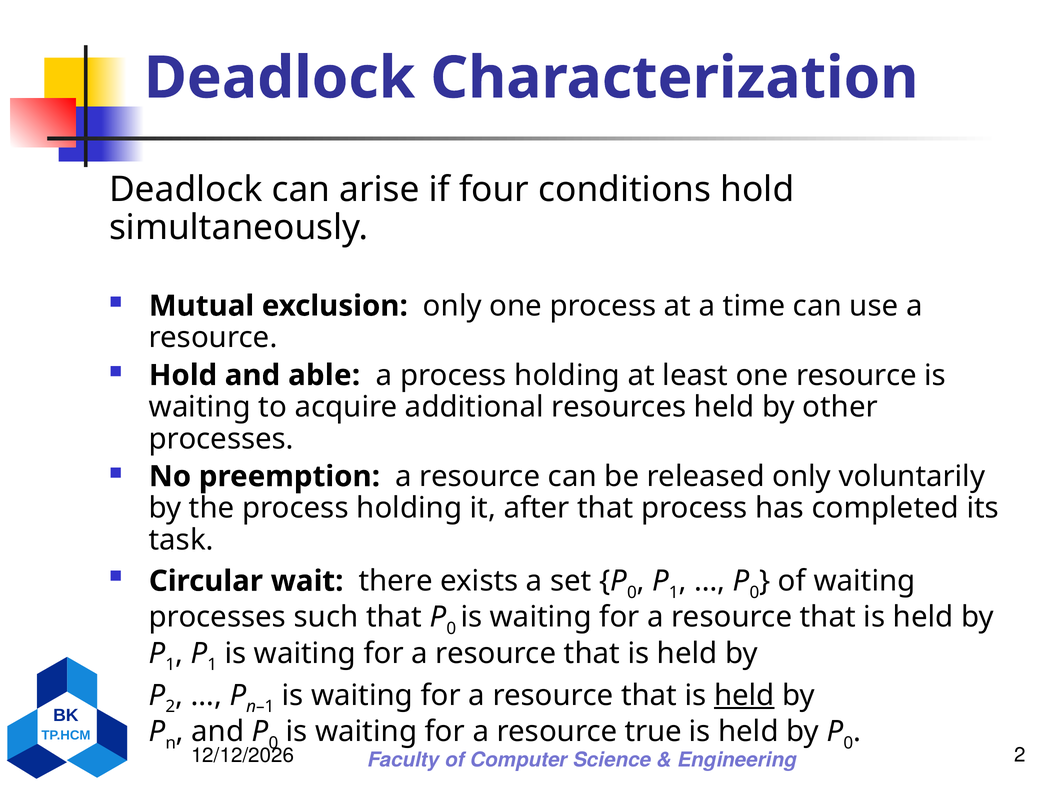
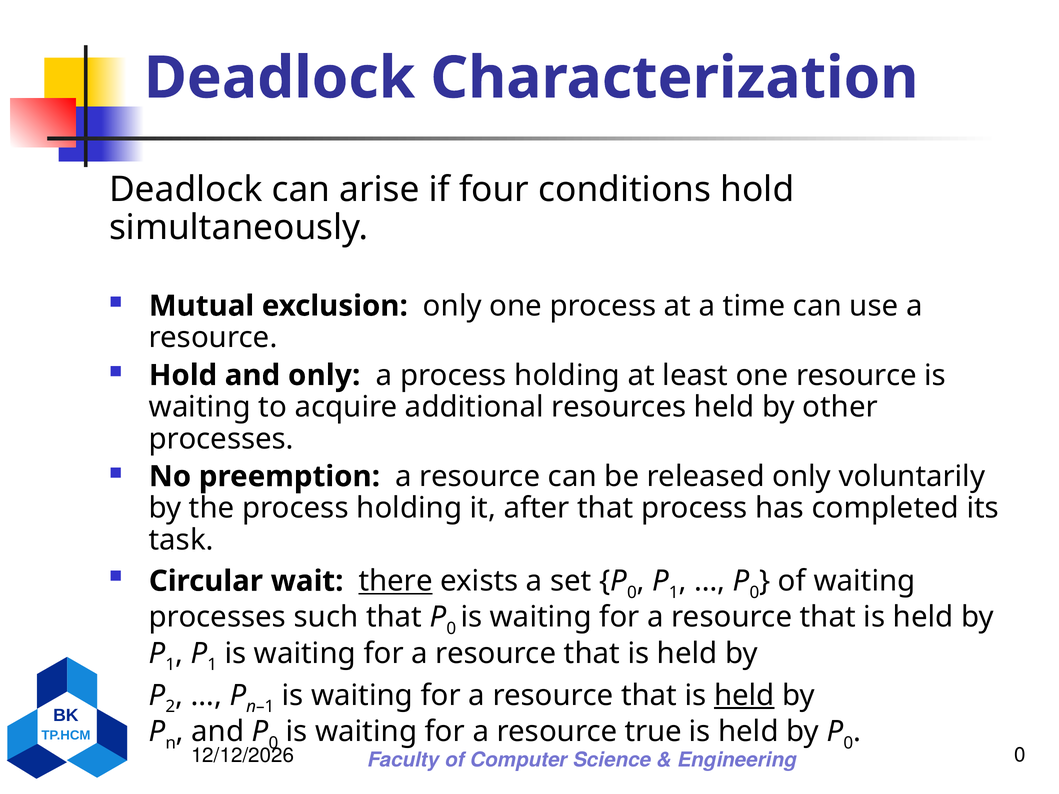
and able: able -> only (324, 375)
there underline: none -> present (396, 581)
2: 2 -> 0 (1020, 755)
